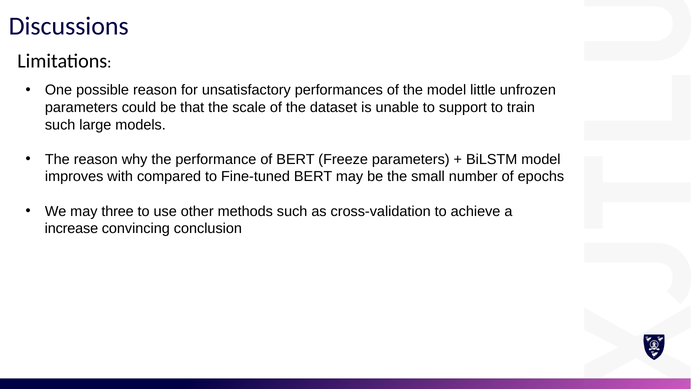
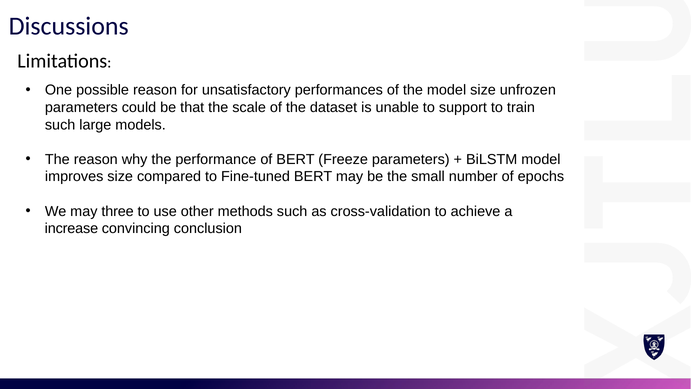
model little: little -> size (483, 90)
improves with: with -> size (120, 177)
